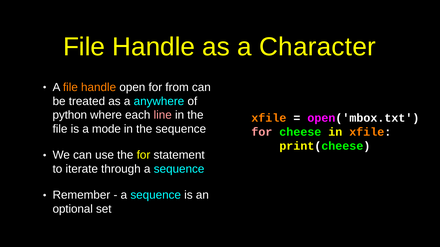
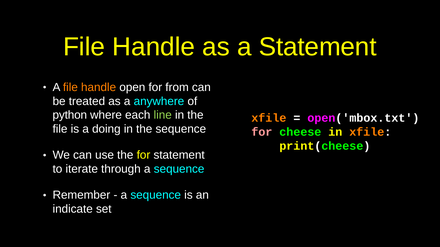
a Character: Character -> Statement (318, 47)
line colour: pink -> light green (163, 115)
mode: mode -> doing (106, 129)
optional: optional -> indicate (73, 210)
